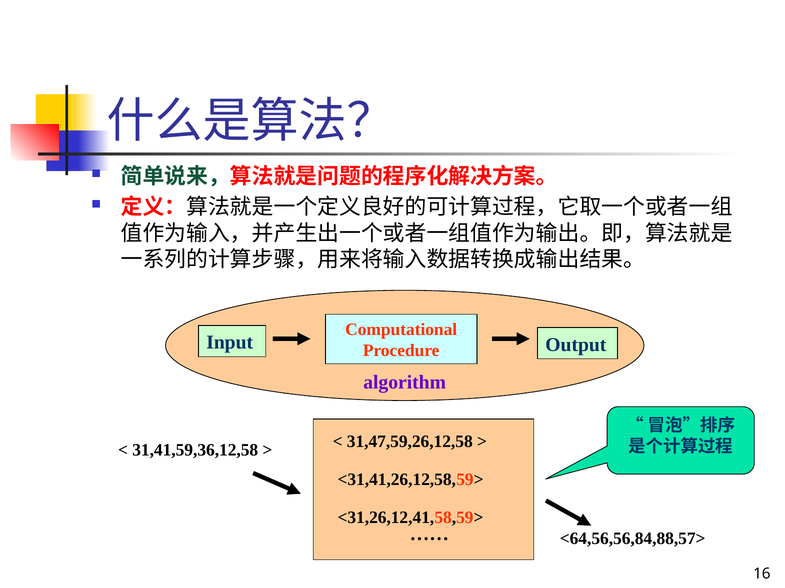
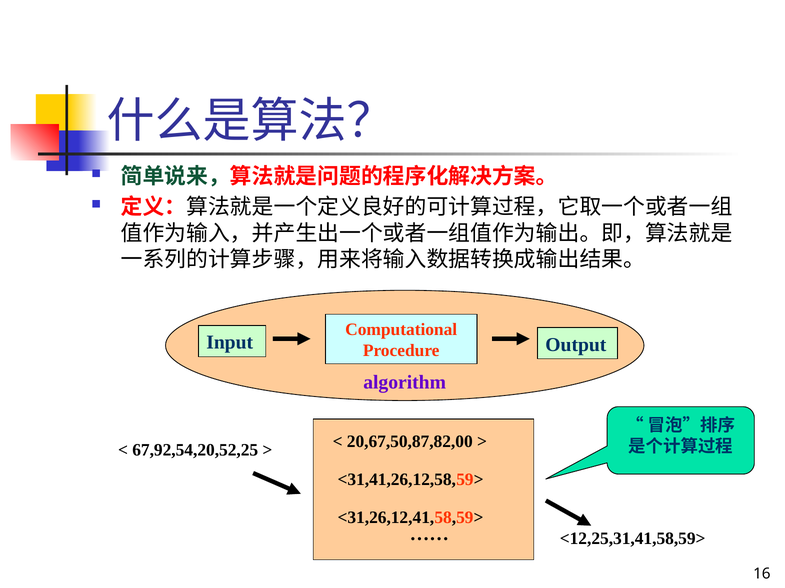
31,47,59,26,12,58: 31,47,59,26,12,58 -> 20,67,50,87,82,00 (410, 442)
31,41,59,36,12,58: 31,41,59,36,12,58 -> 67,92,54,20,52,25 (195, 450)
<64,56,56,84,88,57>: <64,56,56,84,88,57> -> <12,25,31,41,58,59> (633, 539)
